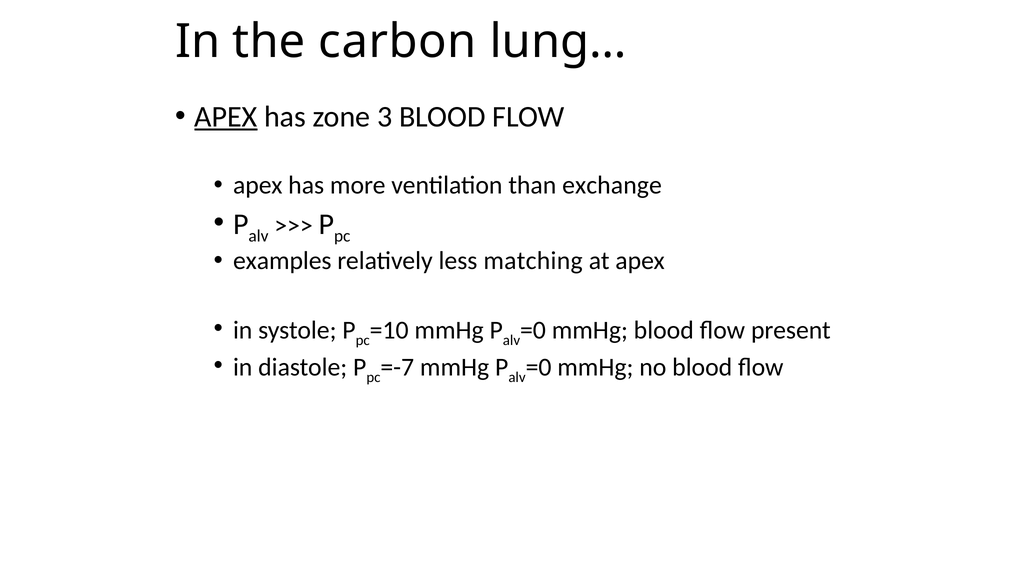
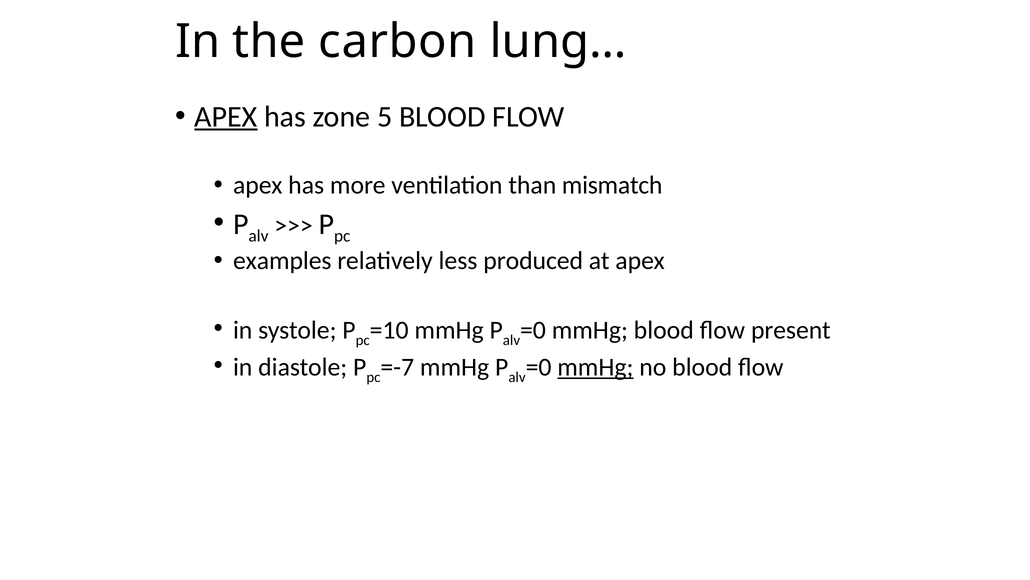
3: 3 -> 5 (385, 116)
exchange: exchange -> mismatch (612, 185)
matching: matching -> produced (533, 261)
mmHg underline: none -> present (595, 367)
